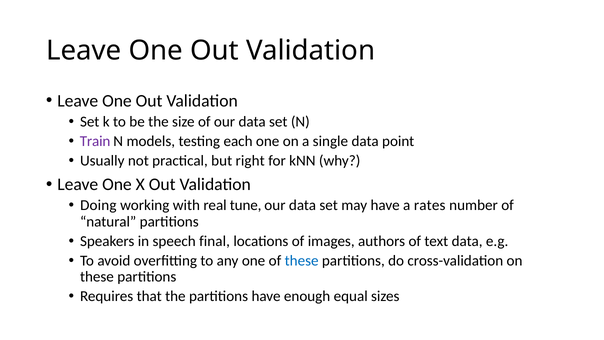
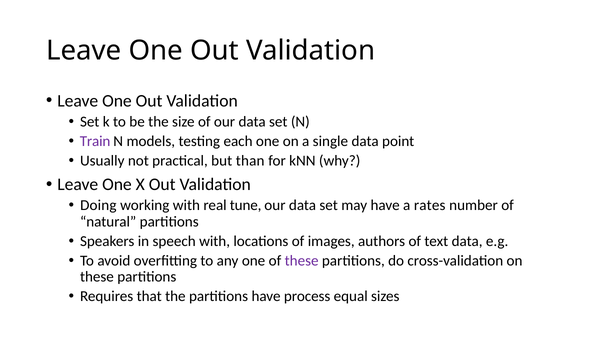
right: right -> than (250, 161)
speech final: final -> with (215, 241)
these colour: blue -> purple (302, 260)
enough: enough -> process (307, 296)
